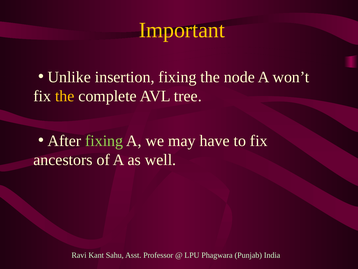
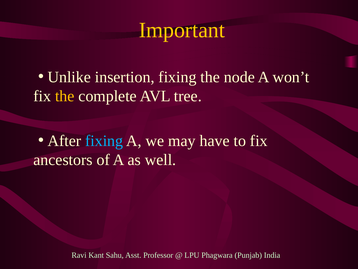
fixing colour: light green -> light blue (104, 141)
